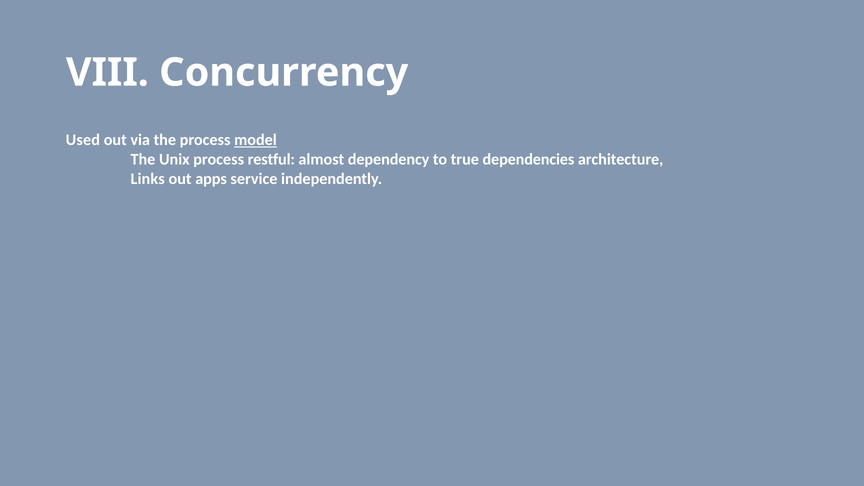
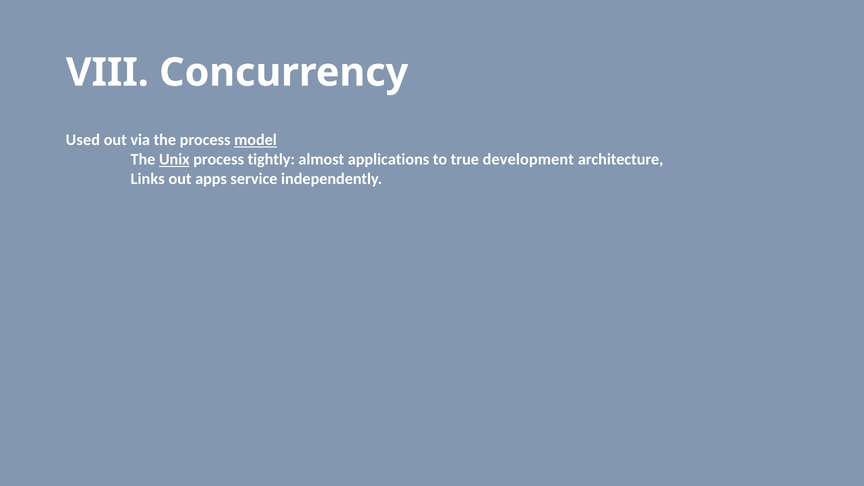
Unix underline: none -> present (174, 160)
restful: restful -> tightly (271, 160)
dependency: dependency -> applications (389, 160)
dependencies: dependencies -> development (528, 160)
